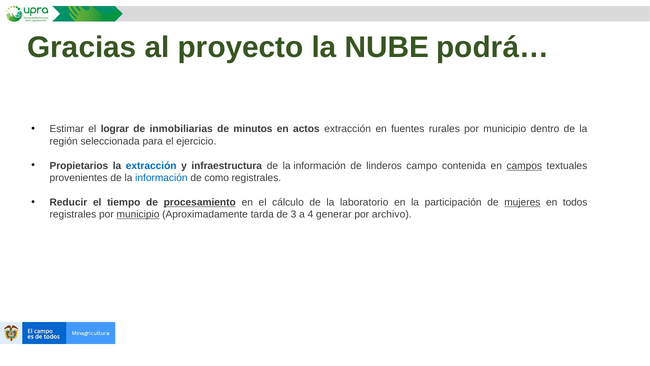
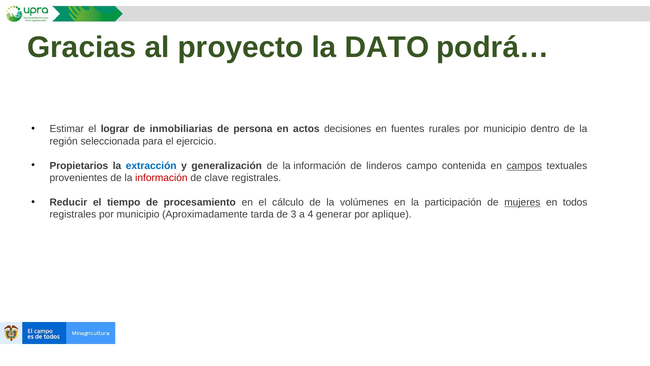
NUBE: NUBE -> DATO (387, 47)
minutos: minutos -> persona (253, 129)
actos extracción: extracción -> decisiones (348, 129)
infraestructura: infraestructura -> generalización (227, 166)
información colour: blue -> red (161, 178)
como: como -> clave (217, 178)
procesamiento underline: present -> none (200, 202)
laboratorio: laboratorio -> volúmenes (364, 202)
municipio underline: present -> none (138, 214)
archivo: archivo -> aplique (392, 214)
